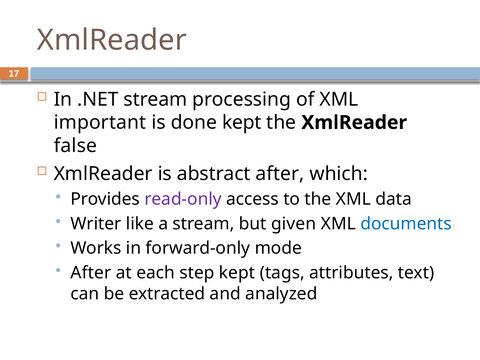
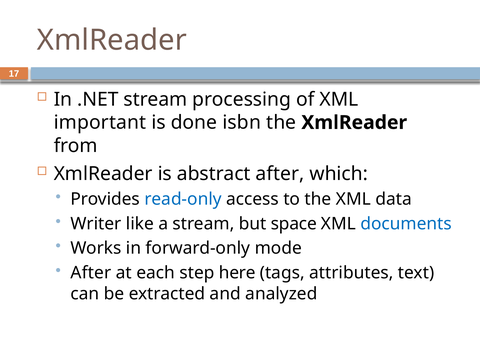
done kept: kept -> isbn (242, 123)
false: false -> from (76, 146)
read-only colour: purple -> blue (183, 199)
given: given -> space (294, 224)
step kept: kept -> here (237, 273)
